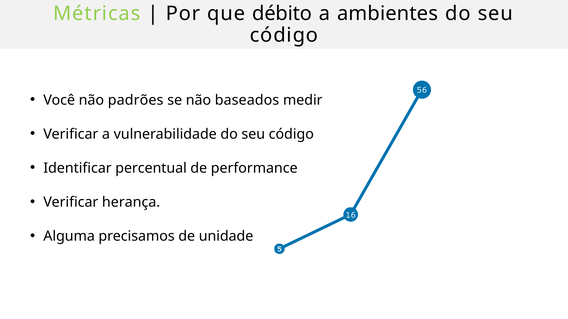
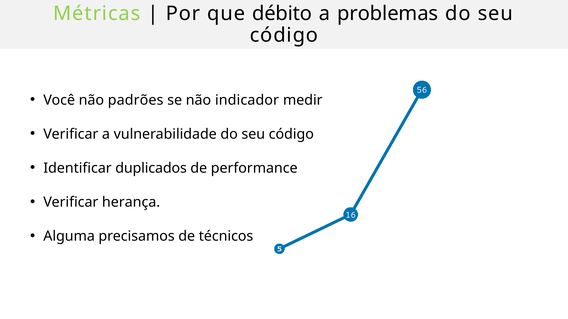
ambientes: ambientes -> problemas (388, 13)
baseados: baseados -> indicador (247, 100)
percentual: percentual -> duplicados (151, 168)
unidade: unidade -> técnicos (226, 237)
